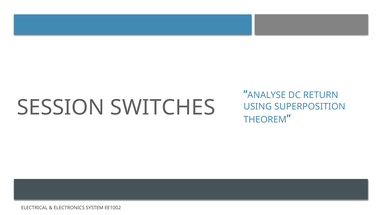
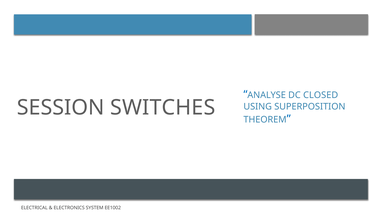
RETURN: RETURN -> CLOSED (321, 95)
